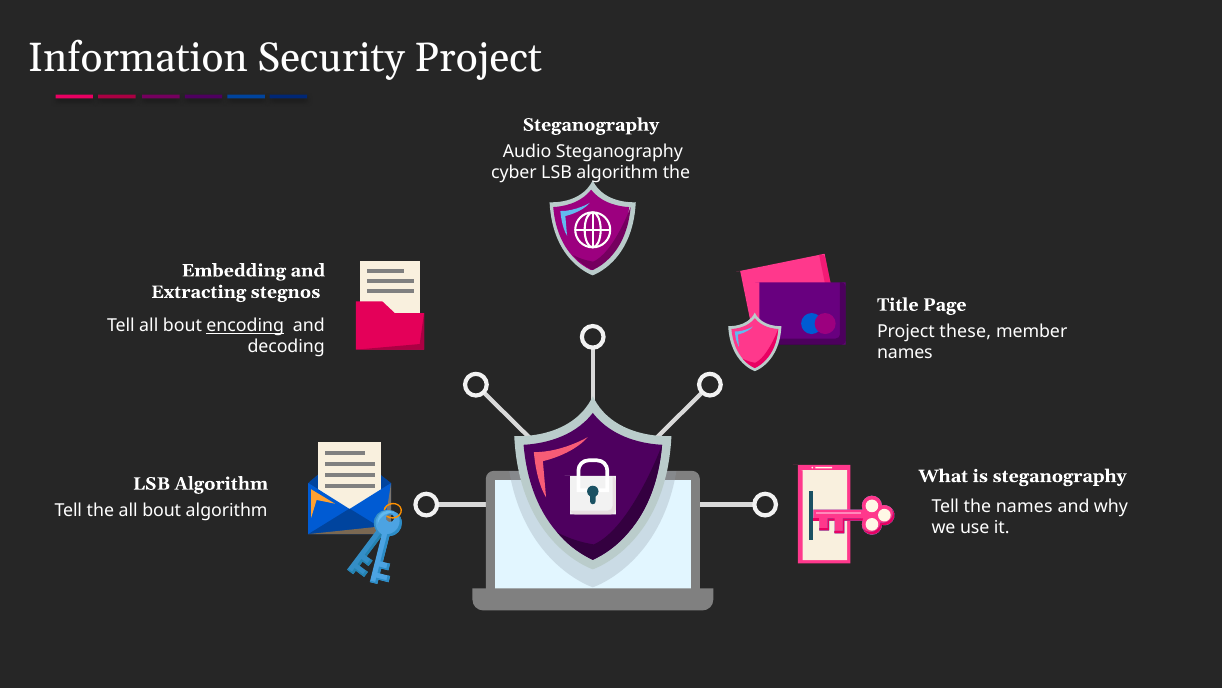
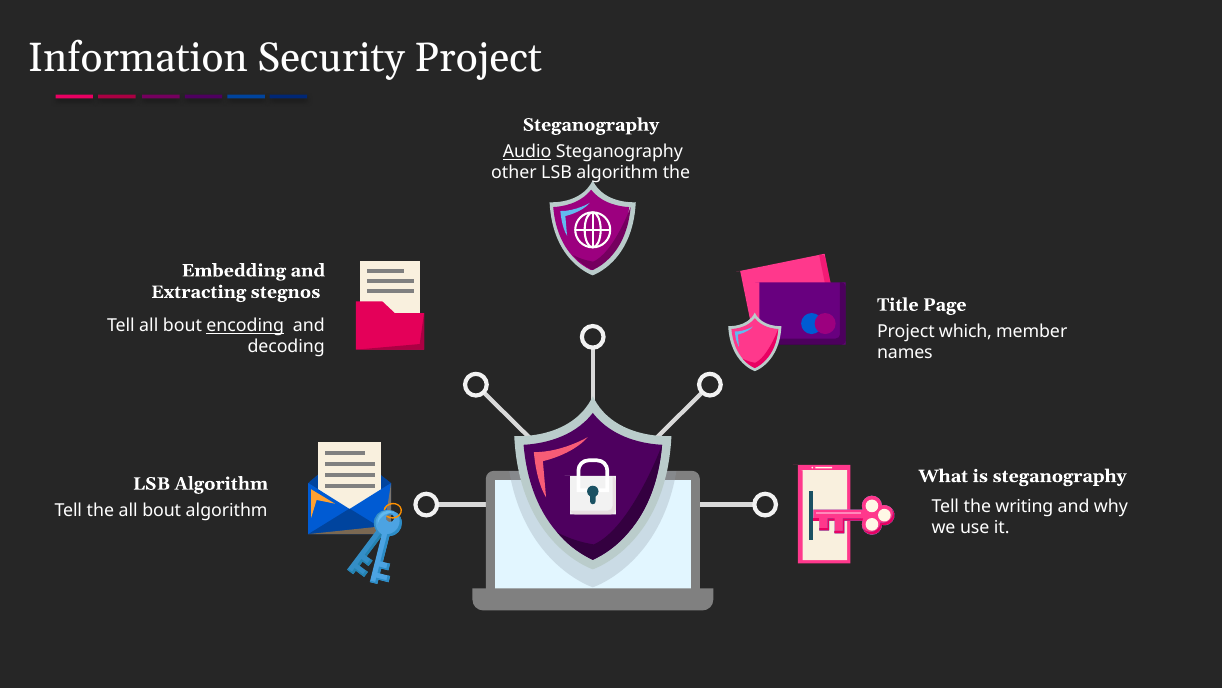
Audio underline: none -> present (527, 152)
cyber: cyber -> other (514, 173)
these: these -> which (965, 331)
the names: names -> writing (1024, 506)
